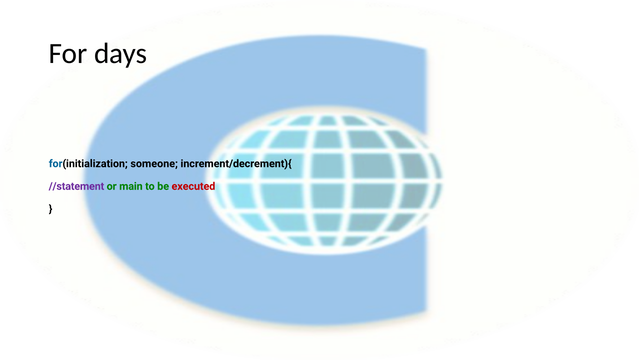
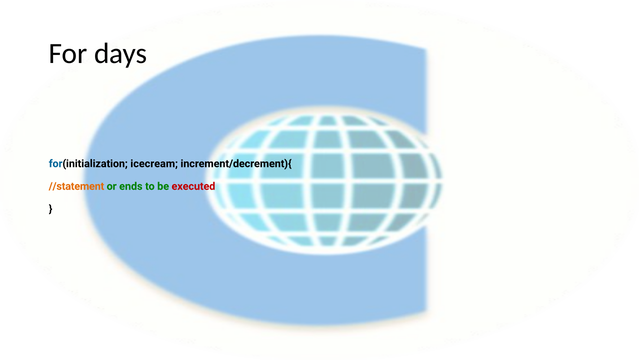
someone: someone -> icecream (154, 163)
//statement colour: purple -> orange (76, 186)
main: main -> ends (131, 186)
